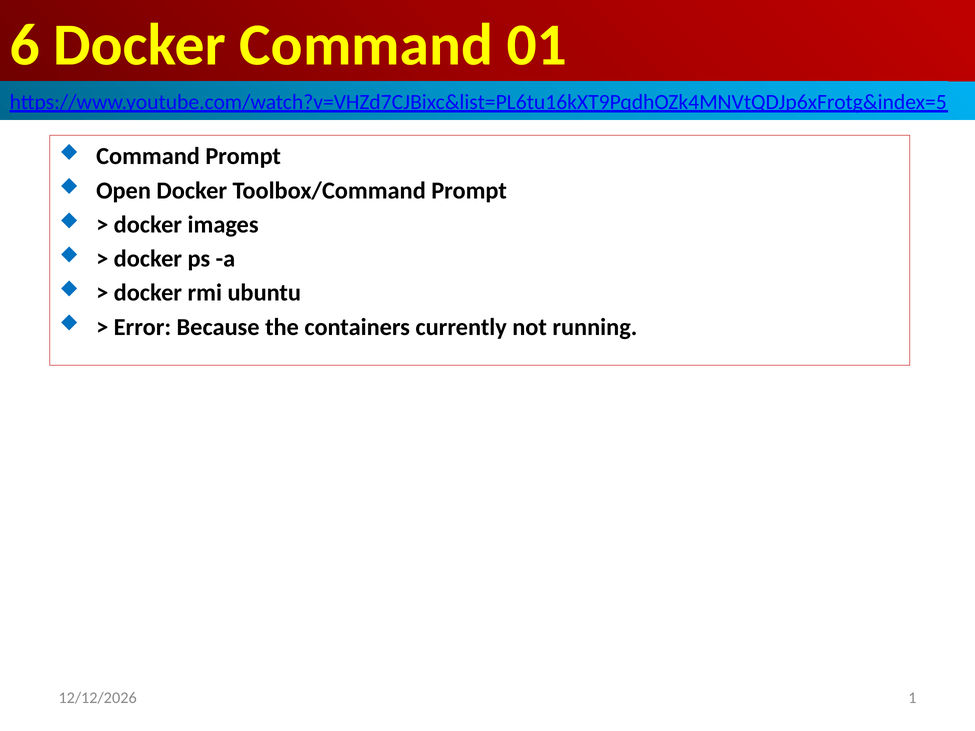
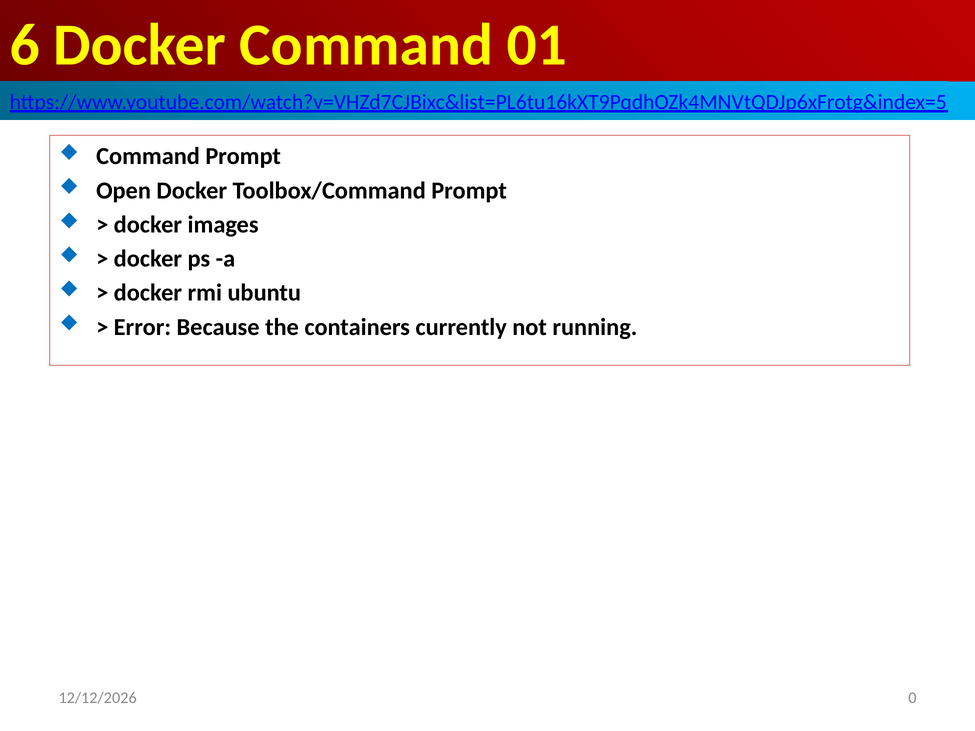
1: 1 -> 0 (912, 698)
